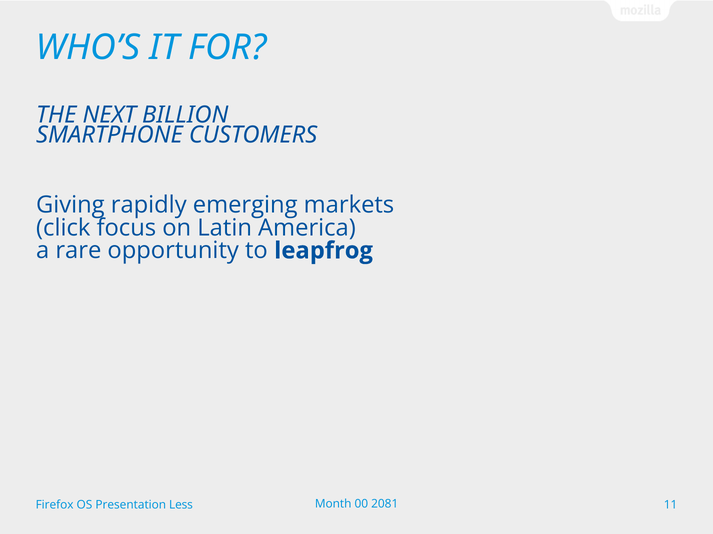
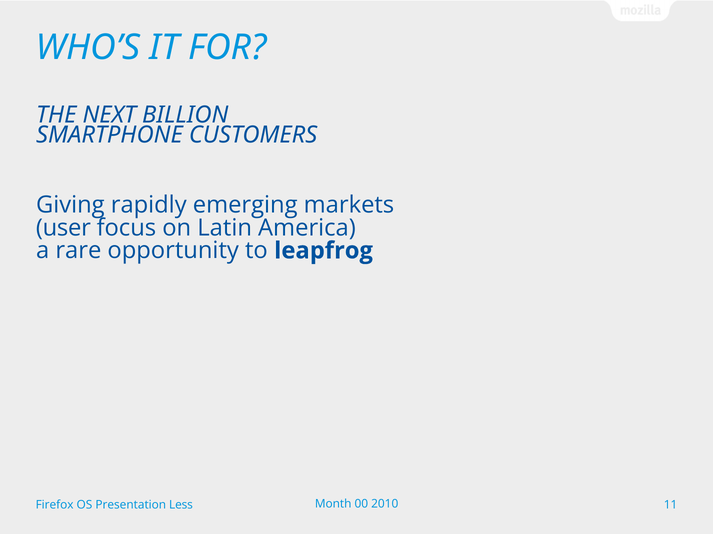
click: click -> user (63, 228)
2081: 2081 -> 2010 (385, 505)
